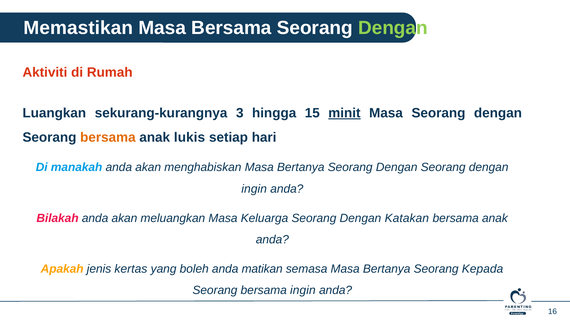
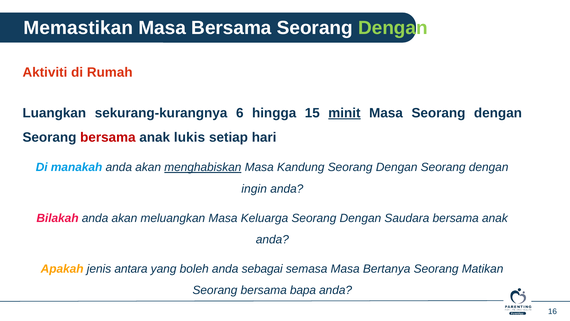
3: 3 -> 6 (240, 113)
bersama colour: orange -> red (108, 137)
menghabiskan underline: none -> present (203, 167)
Bertanya: Bertanya -> Kandung (301, 167)
Katakan: Katakan -> Saudara (407, 218)
kertas: kertas -> antara (131, 269)
matikan: matikan -> sebagai (262, 269)
Kepada: Kepada -> Matikan (483, 269)
bersama ingin: ingin -> bapa (303, 290)
